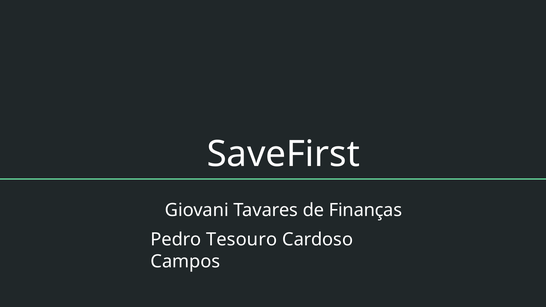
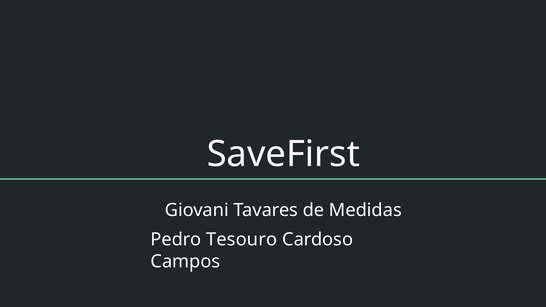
Finanças: Finanças -> Medidas (365, 210)
